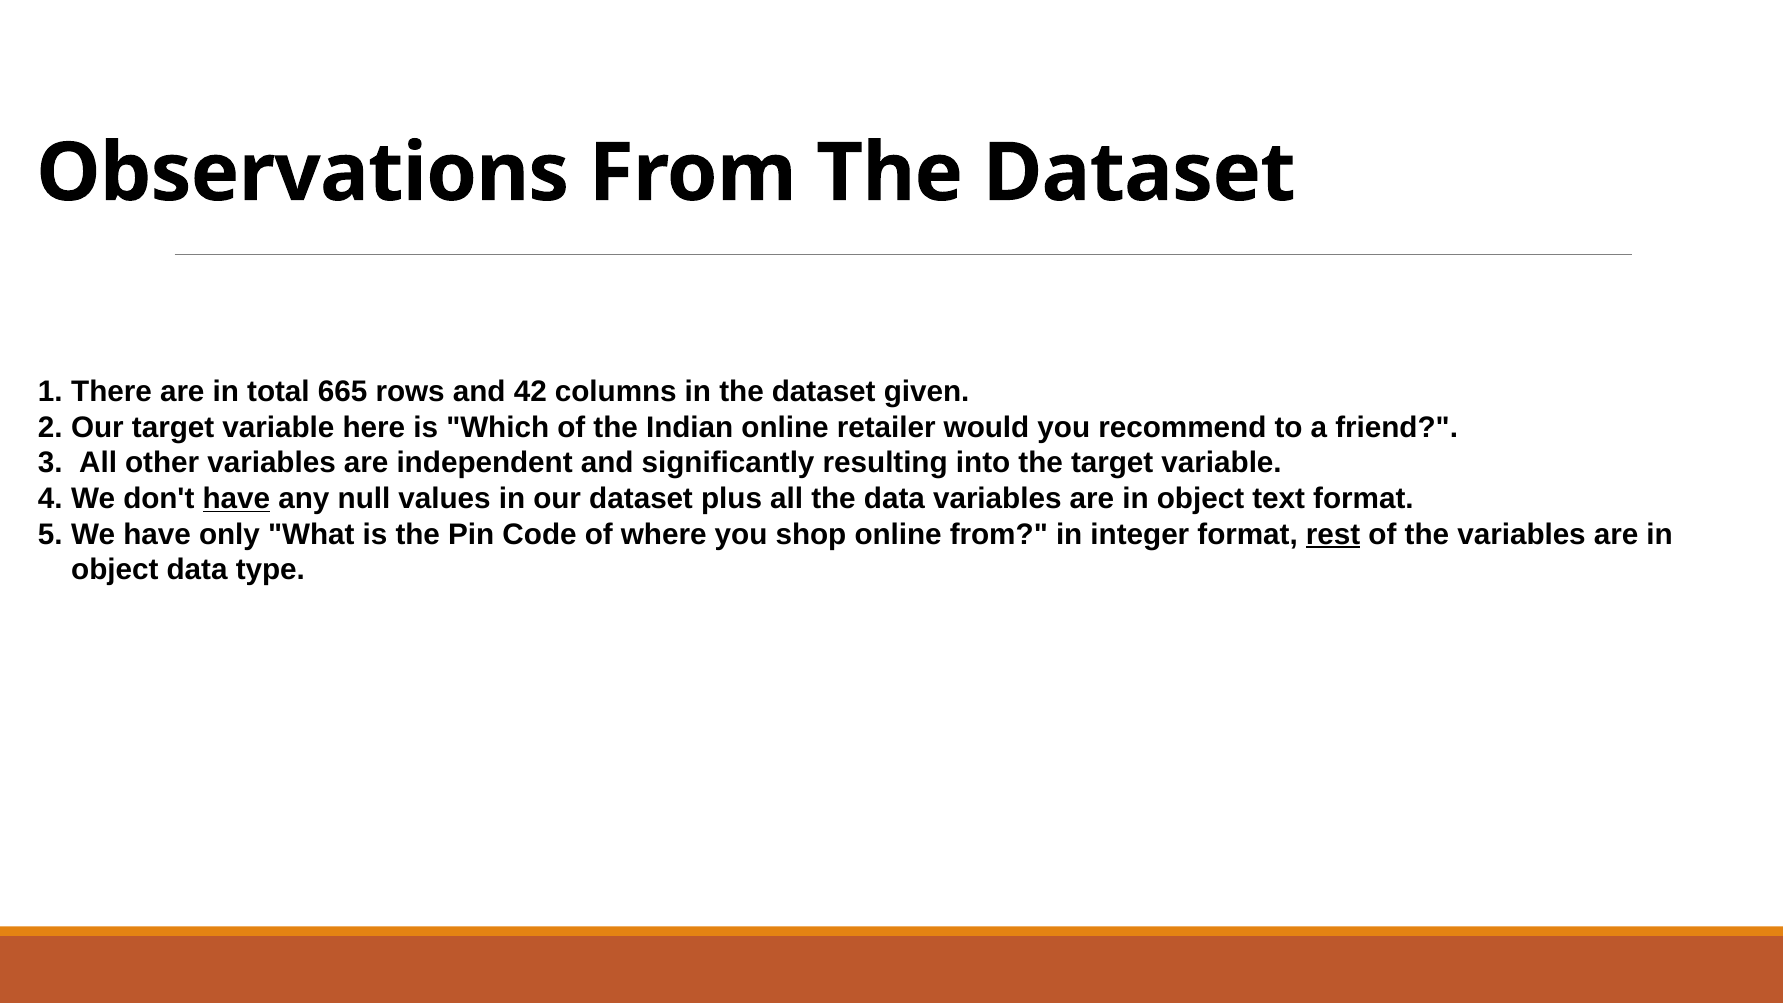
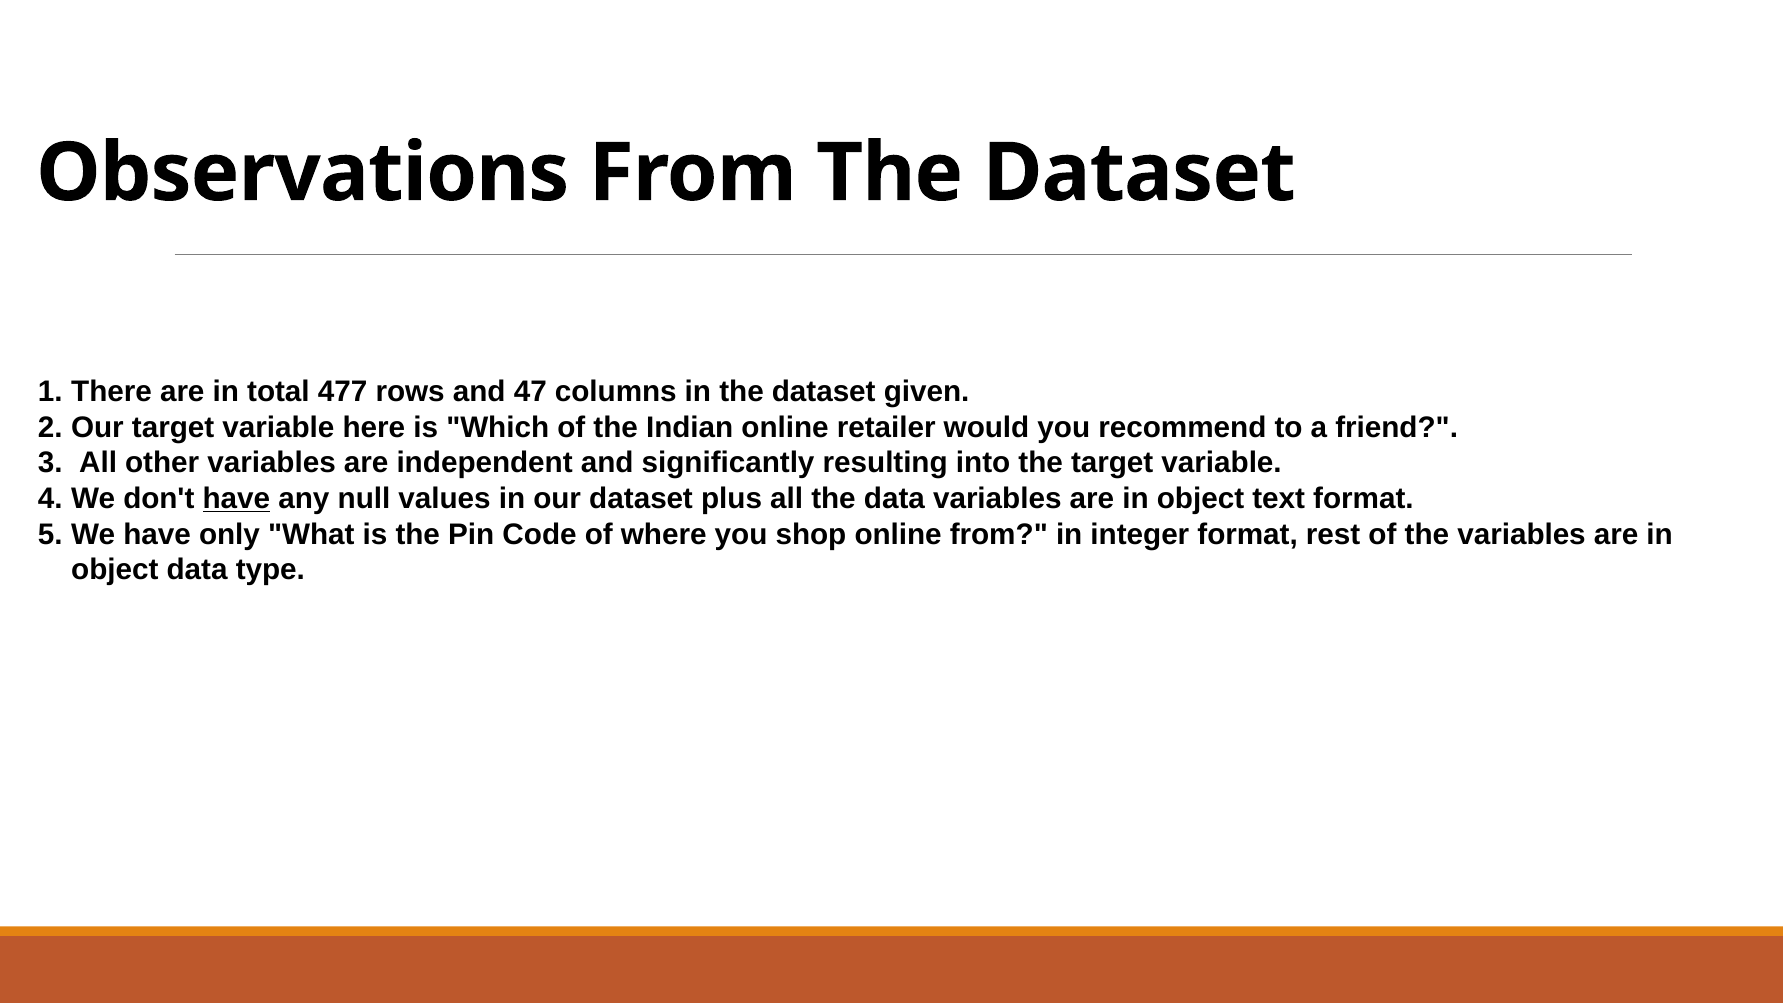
665: 665 -> 477 (343, 392)
42: 42 -> 47 (530, 392)
rest underline: present -> none (1333, 534)
